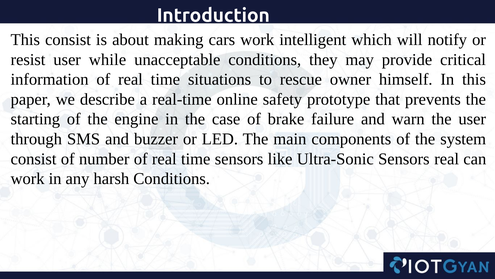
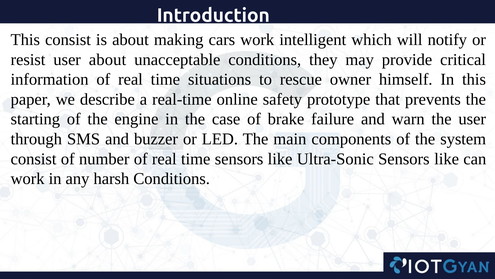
user while: while -> about (108, 60)
Ultra-Sonic Sensors real: real -> like (447, 159)
